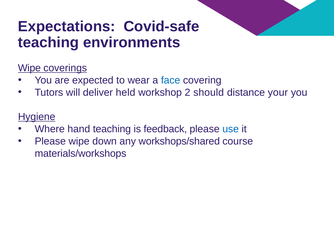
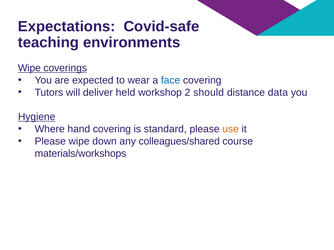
your: your -> data (278, 93)
hand teaching: teaching -> covering (112, 129)
feedback: feedback -> standard (165, 129)
use colour: blue -> orange (231, 129)
workshops/shared: workshops/shared -> colleagues/shared (179, 142)
